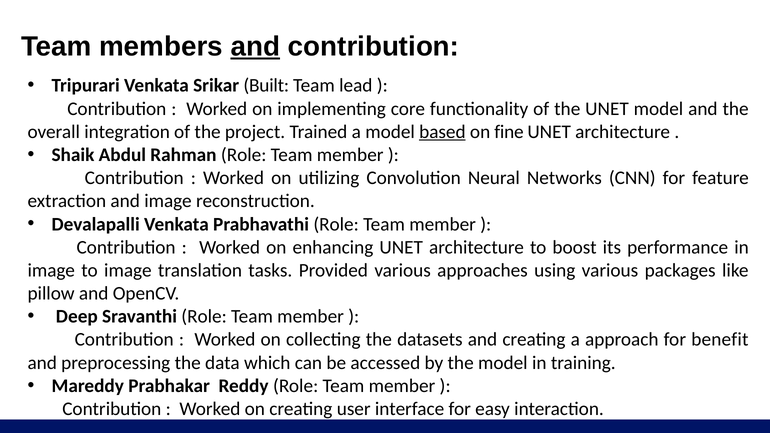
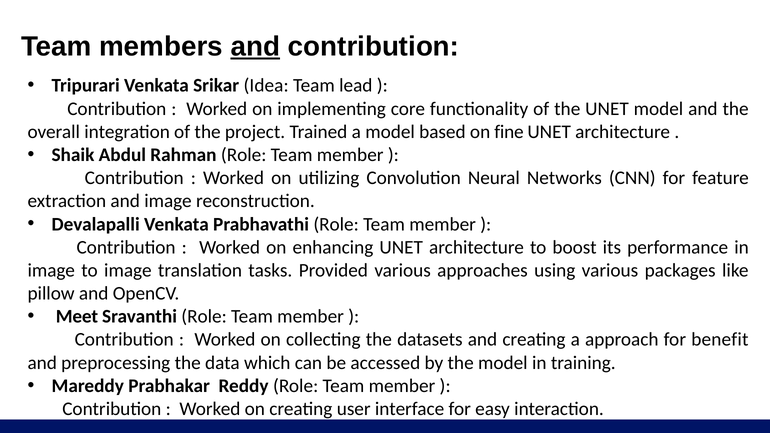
Built: Built -> Idea (266, 86)
based underline: present -> none (442, 132)
Deep: Deep -> Meet (77, 317)
